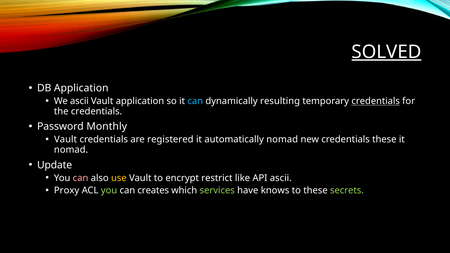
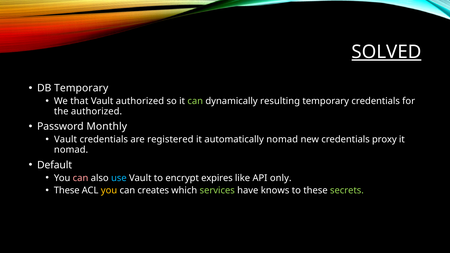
DB Application: Application -> Temporary (81, 88)
We ascii: ascii -> that (79, 101)
Vault application: application -> authorized (140, 101)
can colour: light blue -> light green (195, 101)
credentials underline: present -> none (376, 101)
the credentials: credentials -> authorized (96, 111)
credentials these: these -> proxy (384, 140)
Update: Update -> Default (55, 165)
use colour: yellow -> light blue (119, 178)
restrict: restrict -> expires (217, 178)
API ascii: ascii -> only (281, 178)
Proxy: Proxy -> These (67, 190)
you colour: light green -> yellow (109, 190)
